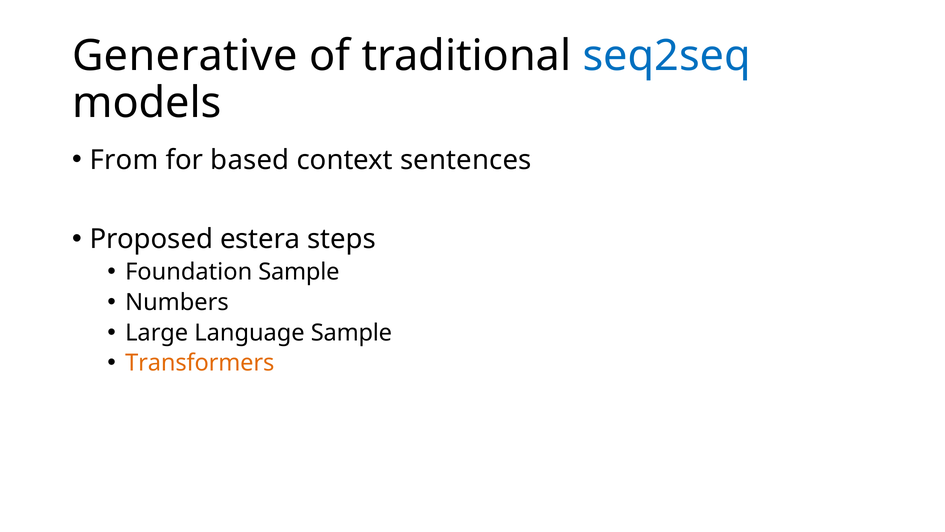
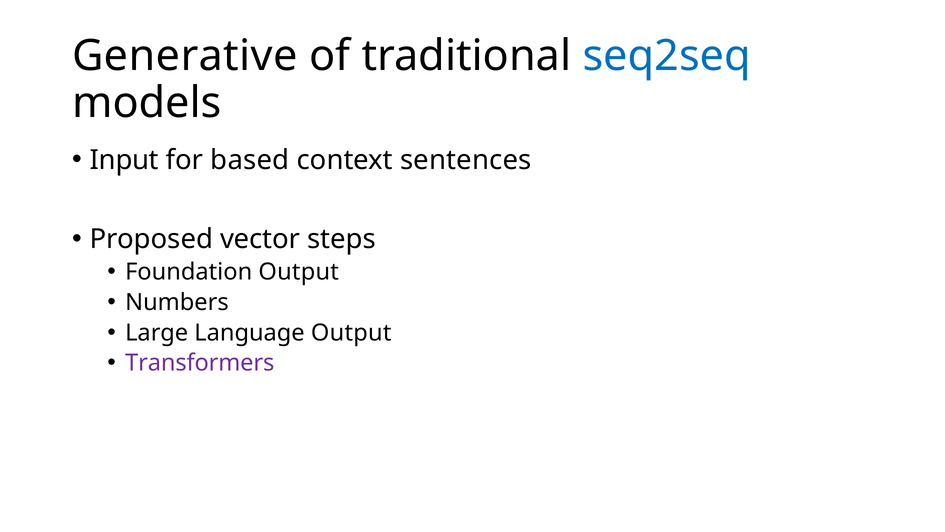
From: From -> Input (124, 160)
estera: estera -> vector (260, 239)
Foundation Sample: Sample -> Output (299, 272)
Language Sample: Sample -> Output (351, 332)
Transformers colour: orange -> purple (200, 363)
